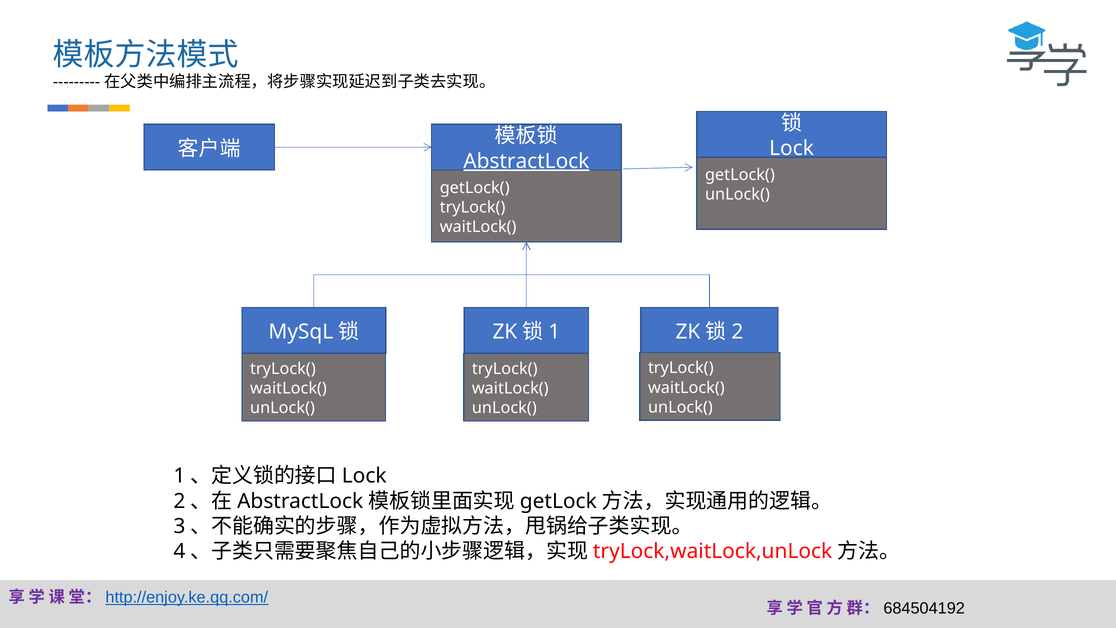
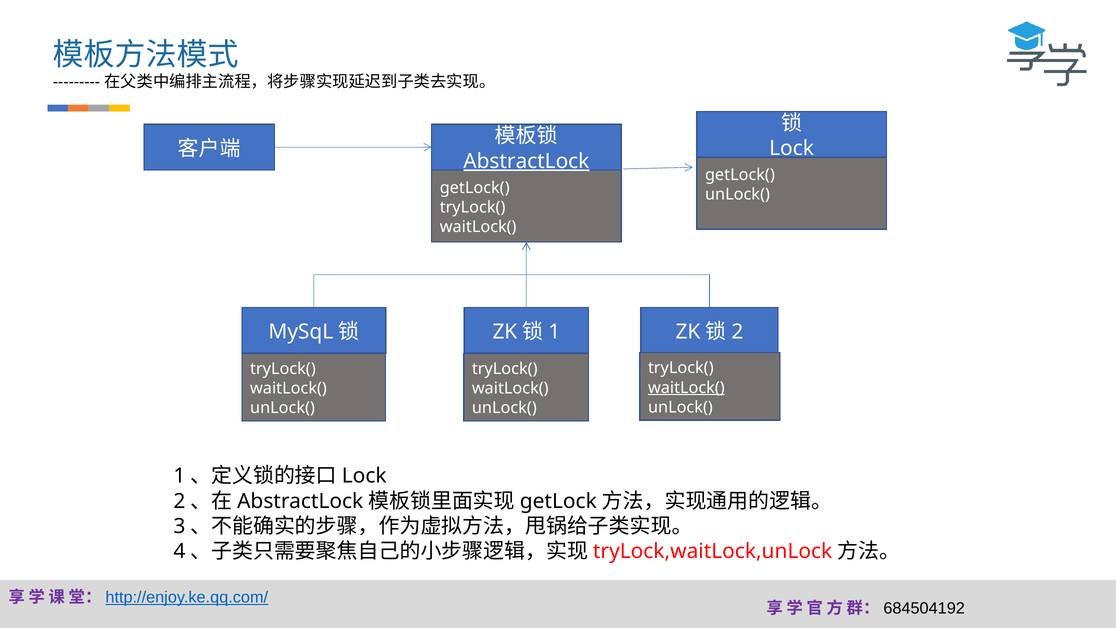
waitLock( underline: none -> present (686, 387)
